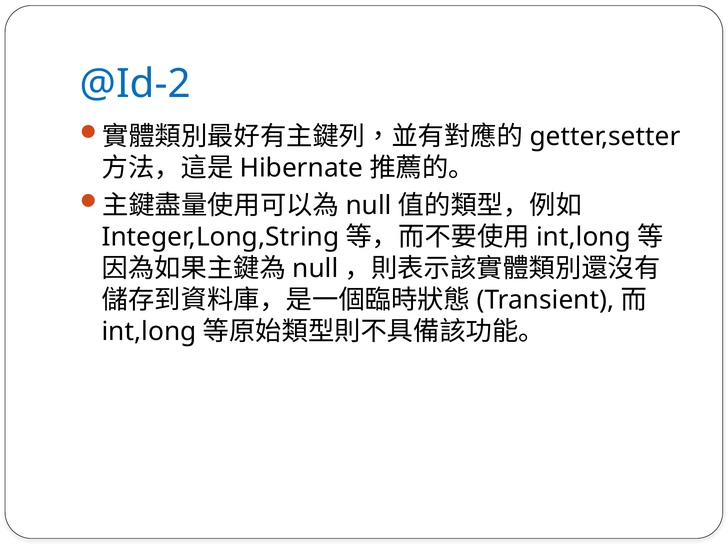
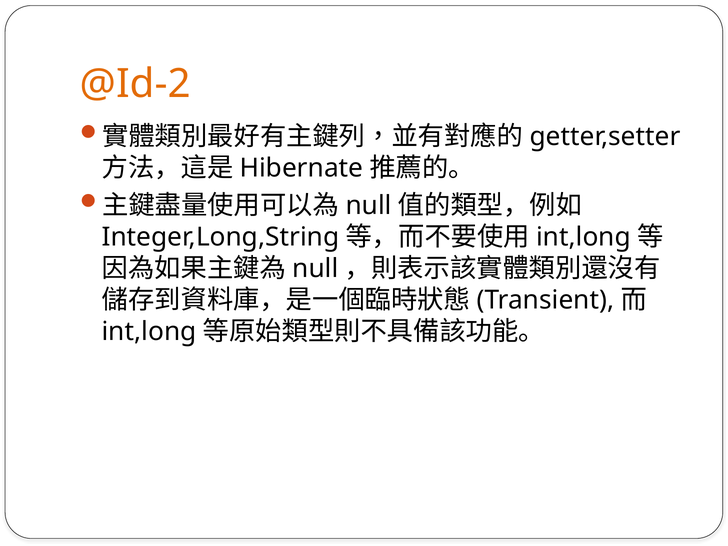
@Id-2 colour: blue -> orange (135, 84)
